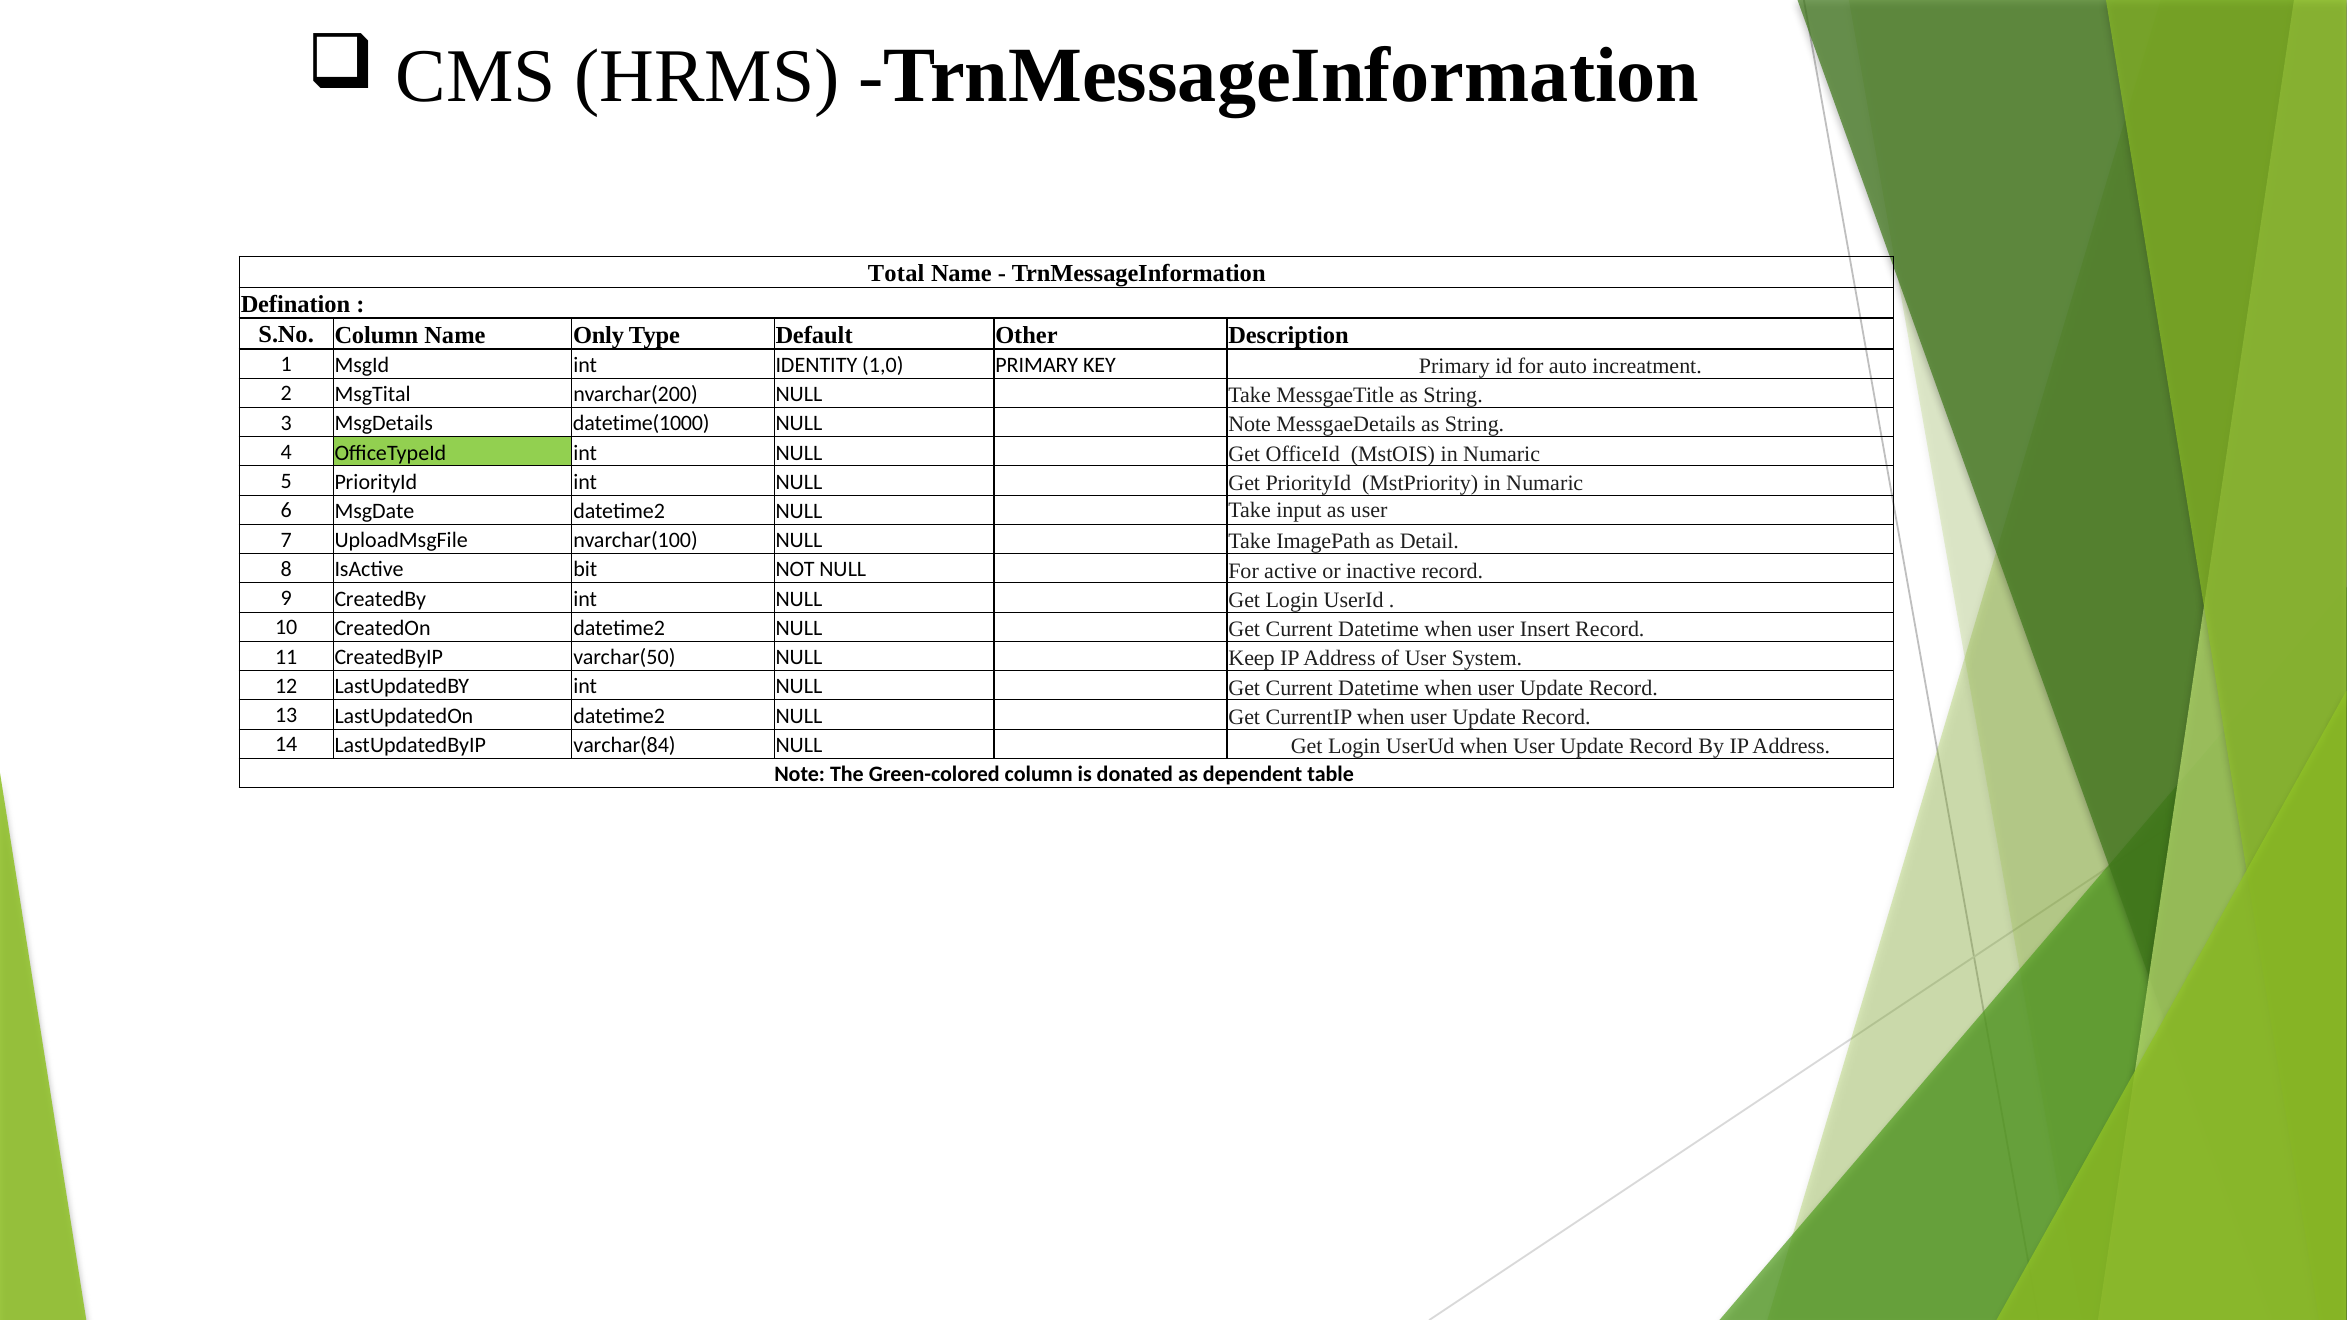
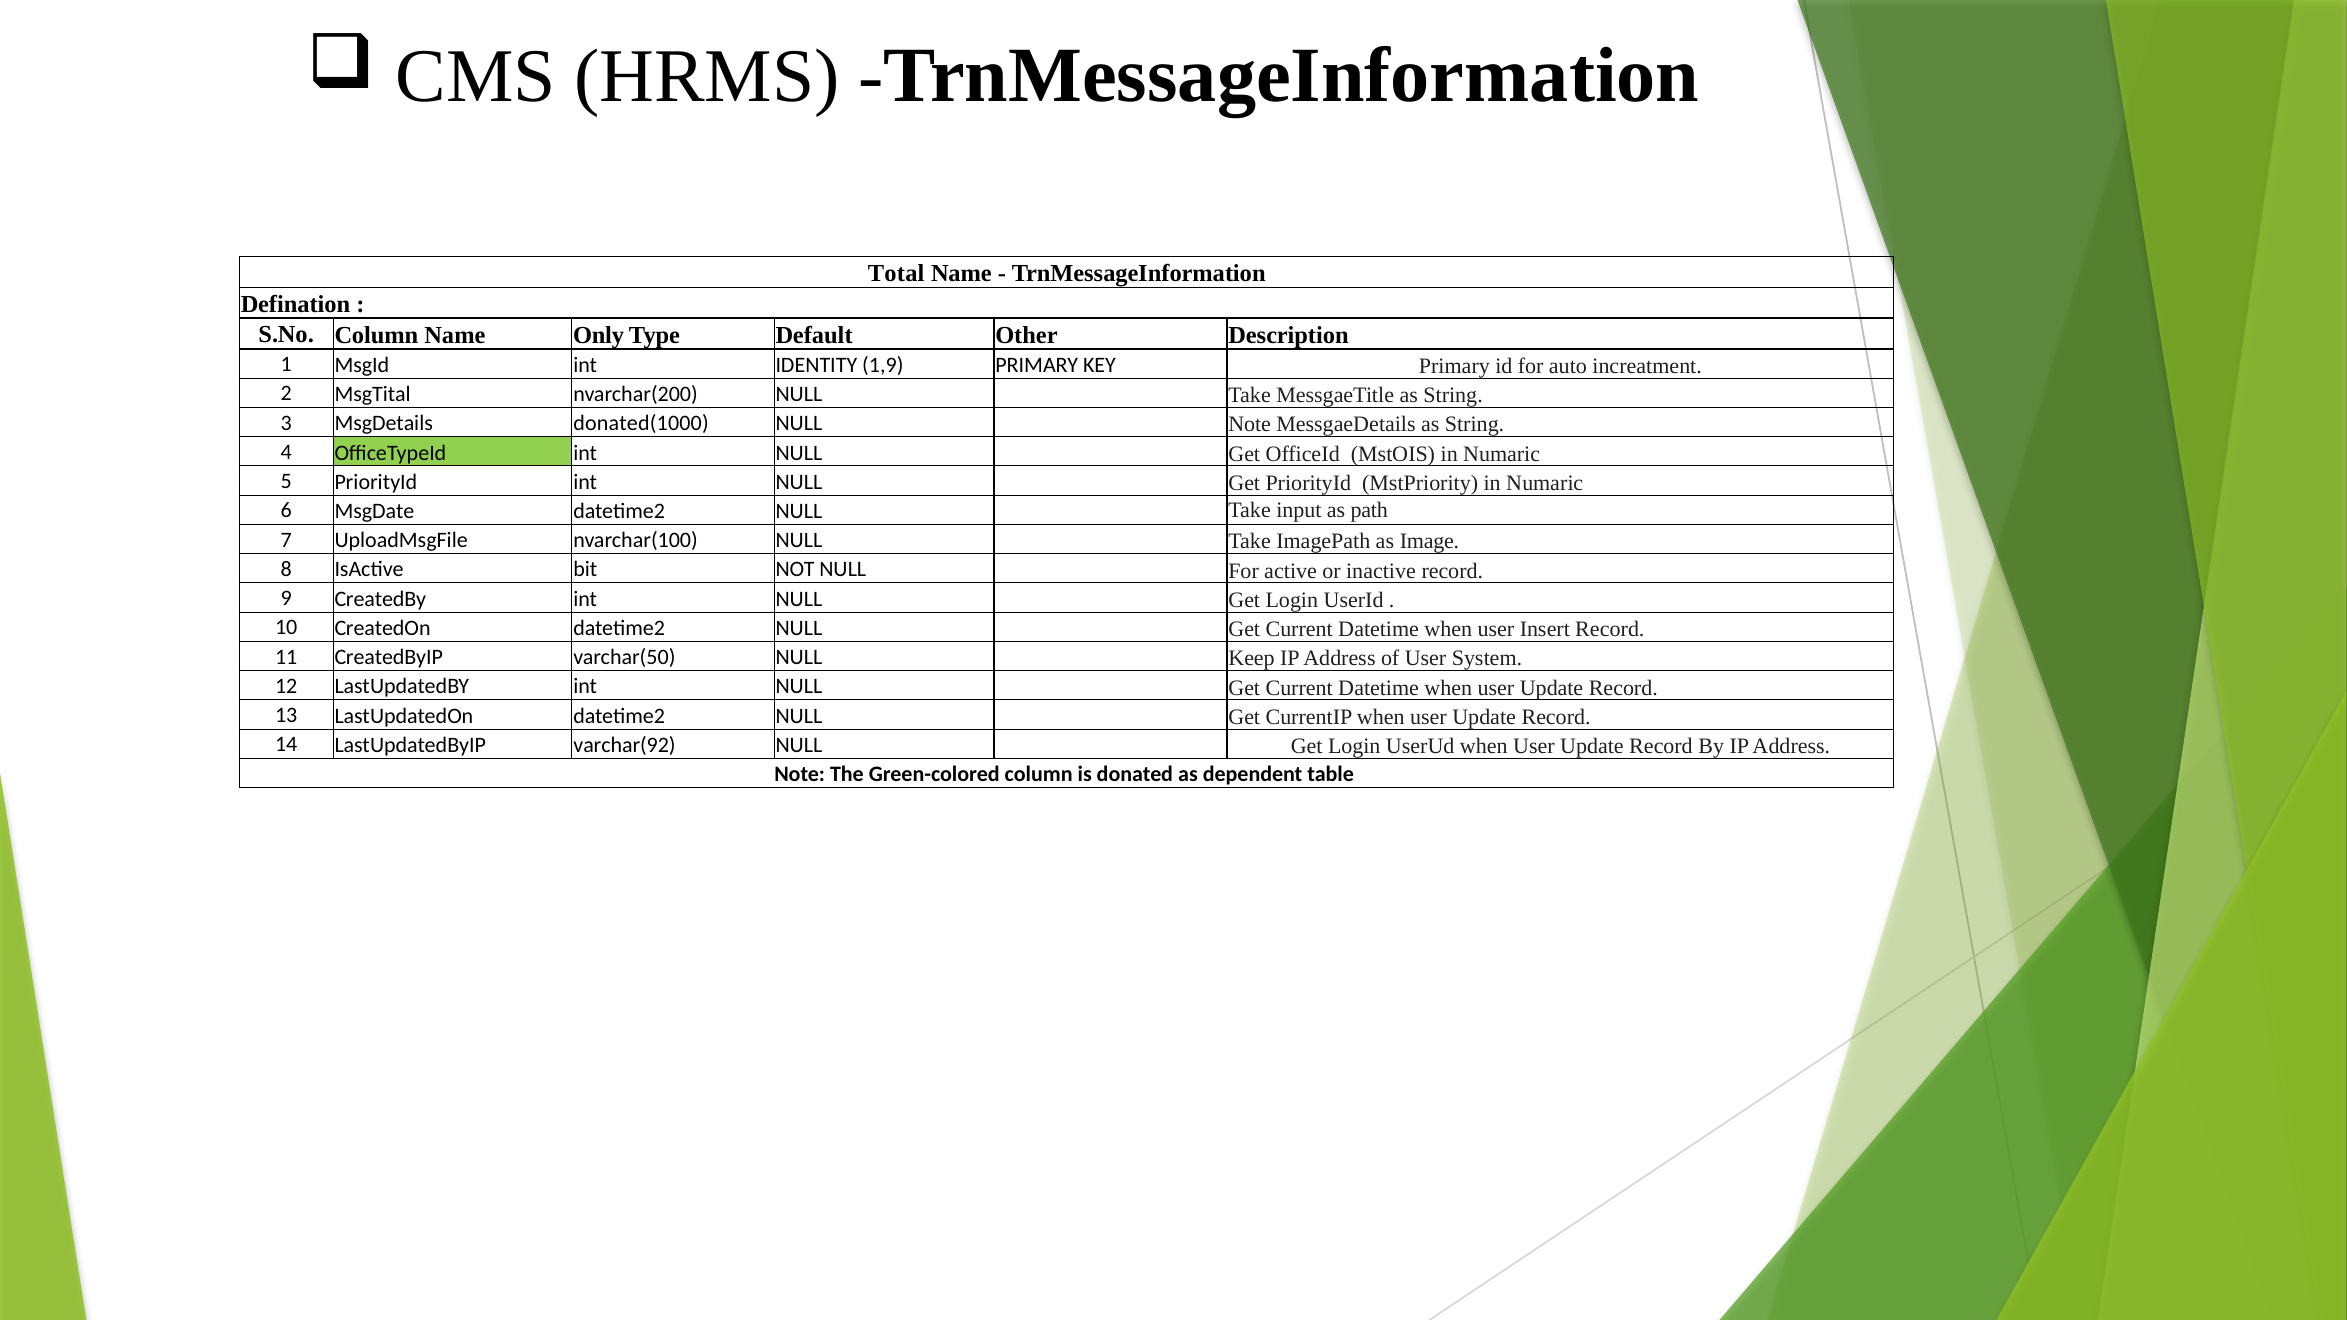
1,0: 1,0 -> 1,9 (883, 365)
datetime(1000: datetime(1000 -> donated(1000 (641, 424)
as user: user -> path (1369, 511)
Detail: Detail -> Image (1429, 542)
varchar(84: varchar(84 -> varchar(92 (624, 745)
